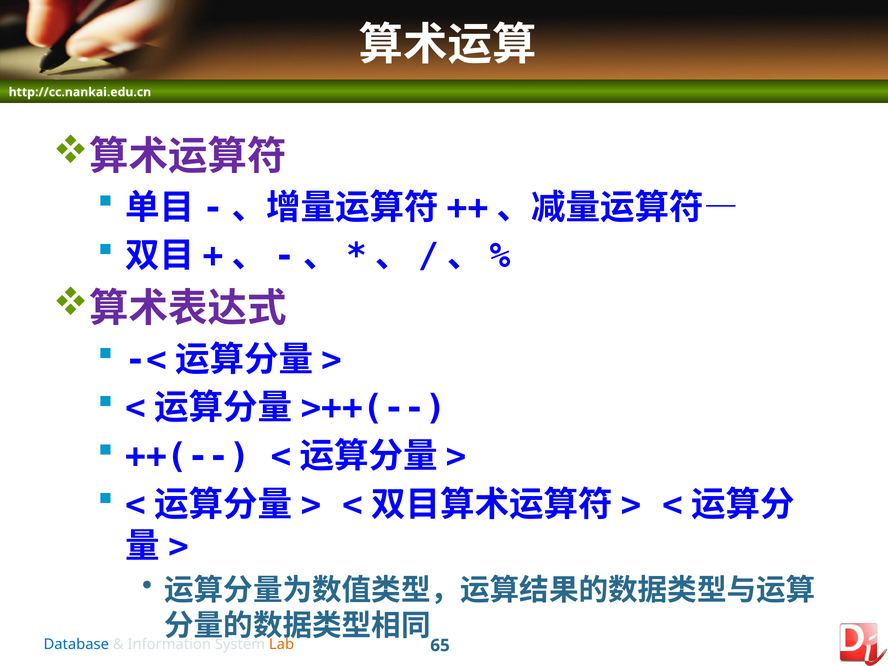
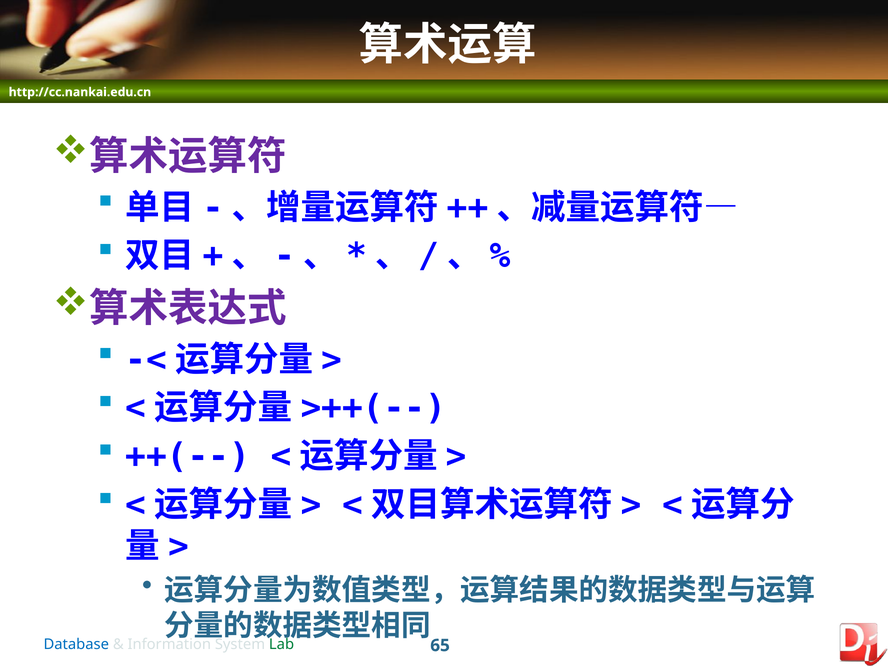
Lab colour: orange -> green (282, 644)
